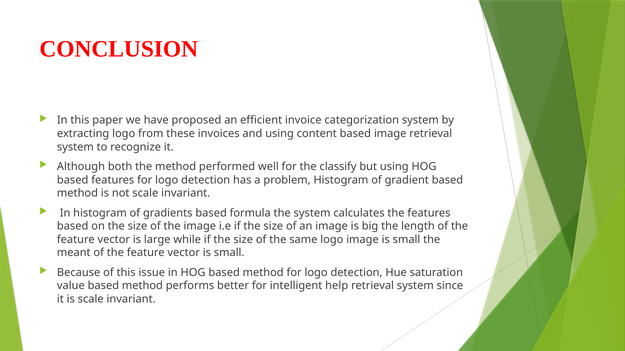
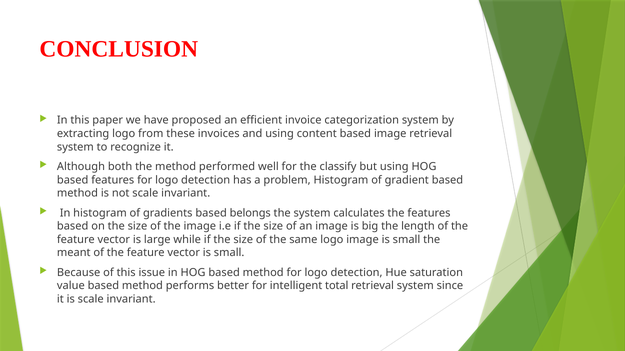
formula: formula -> belongs (250, 213)
help: help -> total (337, 286)
